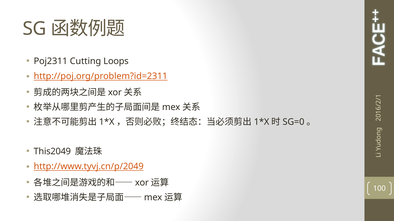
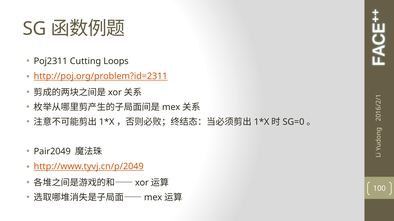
This2049: This2049 -> Pair2049 (52, 152)
